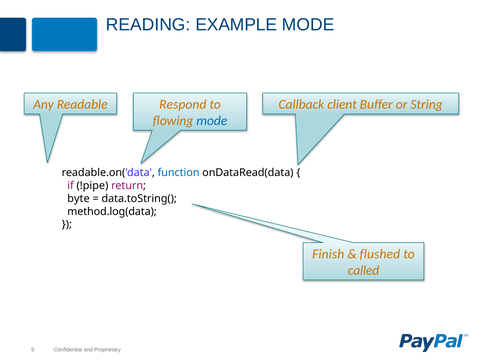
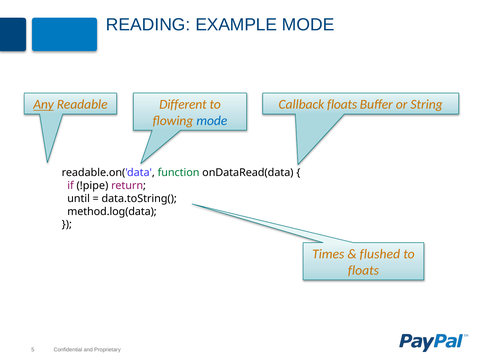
Any underline: none -> present (44, 104)
Respond: Respond -> Different (183, 104)
Callback client: client -> floats (342, 104)
function colour: blue -> green (179, 173)
byte: byte -> until (79, 198)
Finish: Finish -> Times (328, 254)
called: called -> floats (363, 270)
